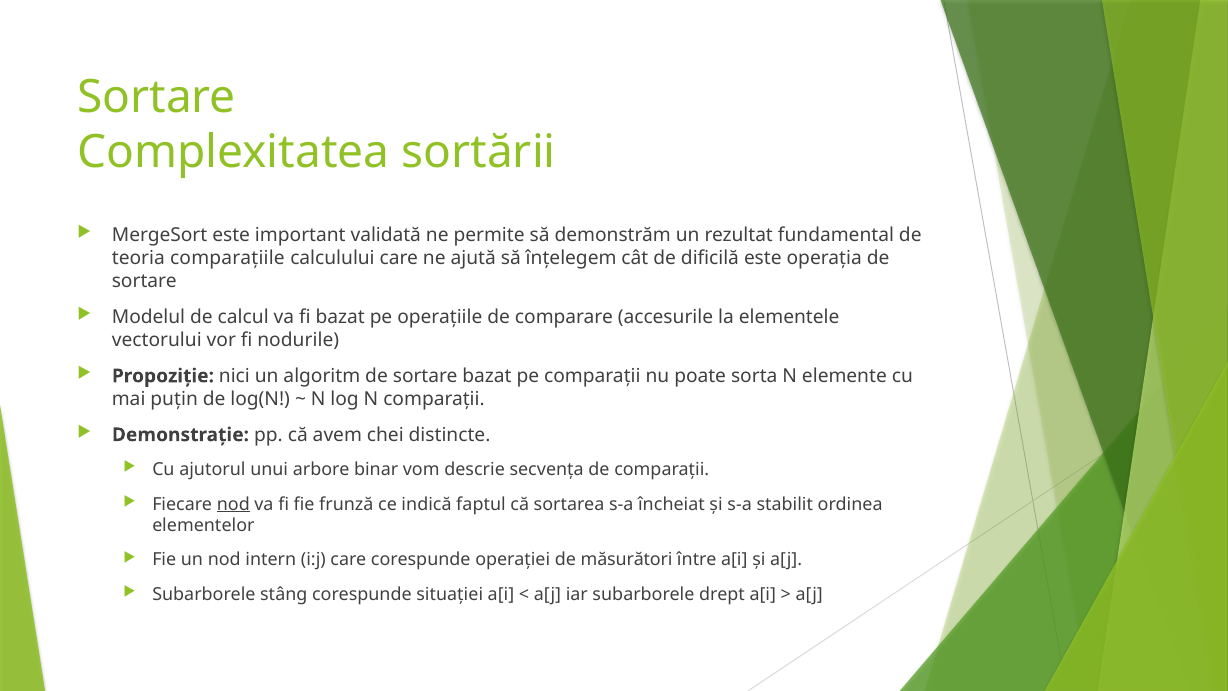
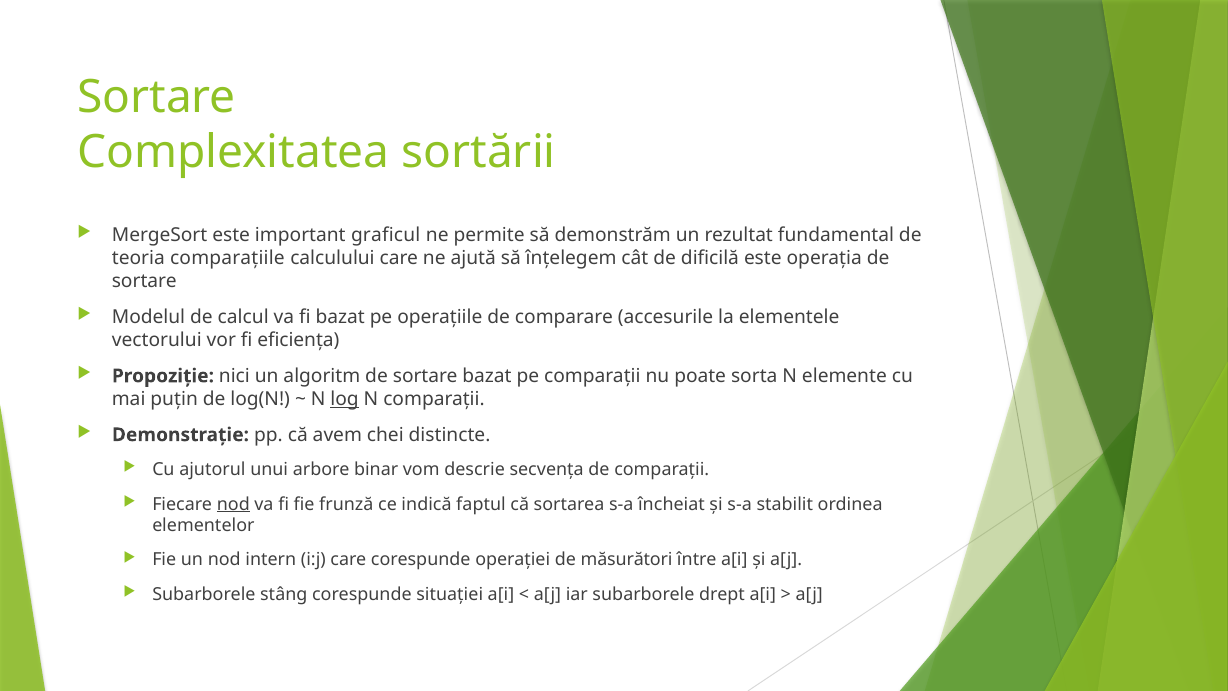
validată: validată -> graficul (386, 235)
nodurile: nodurile -> eficiența (298, 340)
log underline: none -> present (345, 399)
